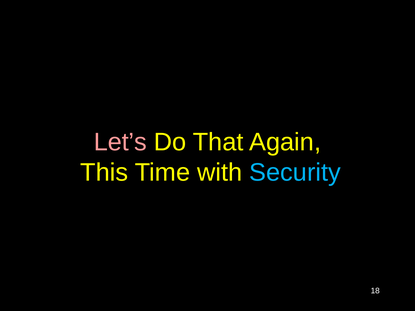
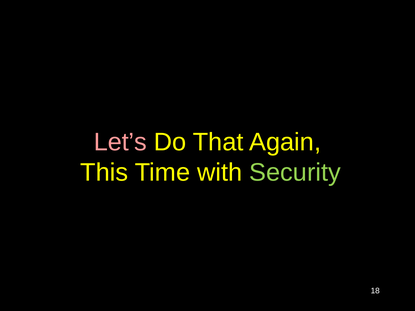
Security colour: light blue -> light green (295, 173)
